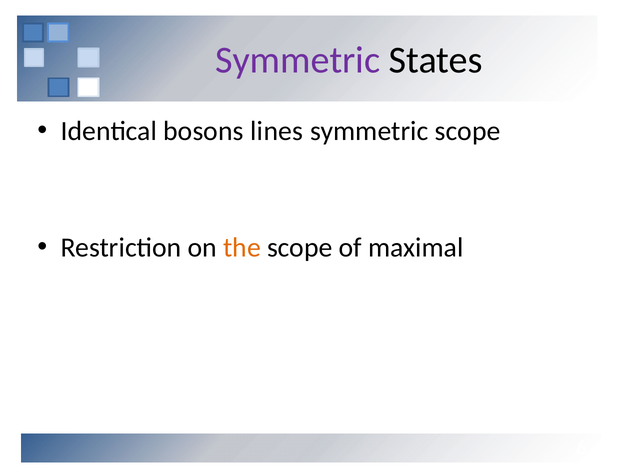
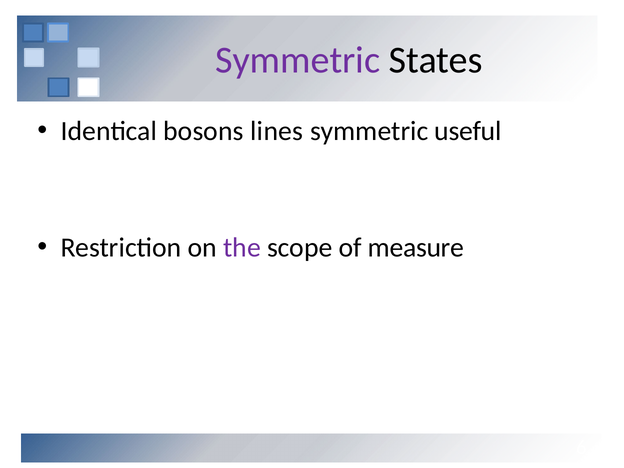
symmetric scope: scope -> useful (468, 131)
the colour: orange -> purple (242, 248)
maximal: maximal -> measure (416, 248)
